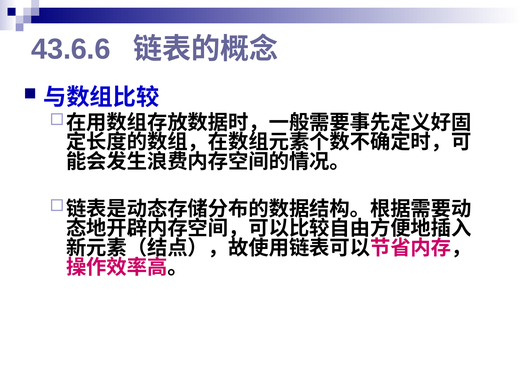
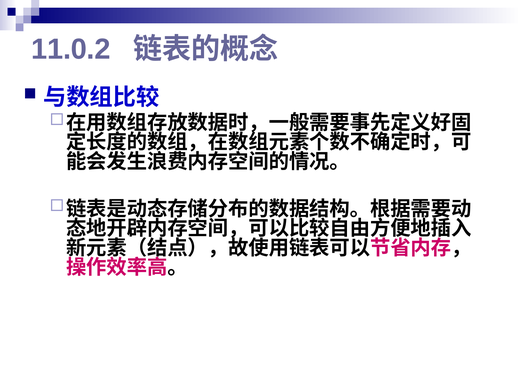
43.6.6: 43.6.6 -> 11.0.2 (71, 49)
